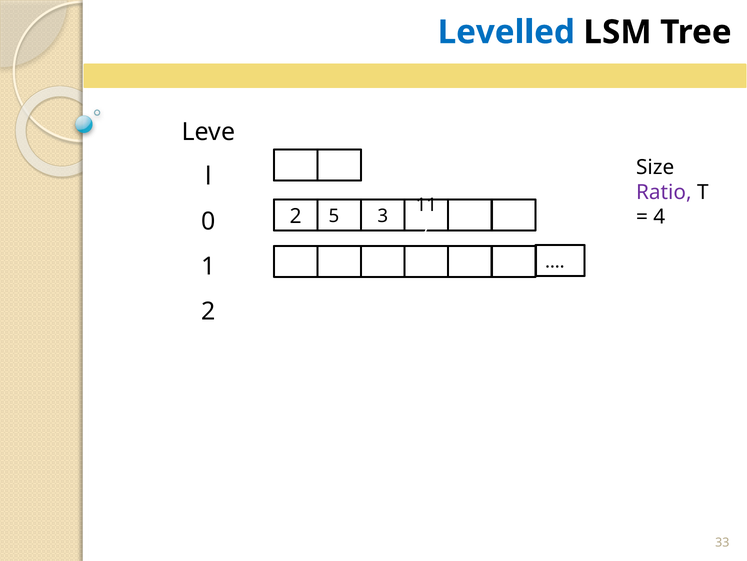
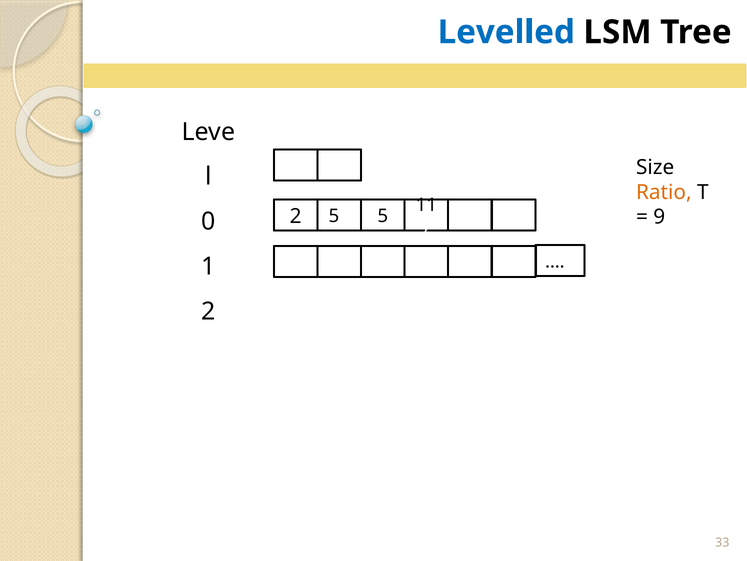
Ratio colour: purple -> orange (664, 192)
3: 3 -> 5 (383, 216)
4: 4 -> 9 (659, 217)
